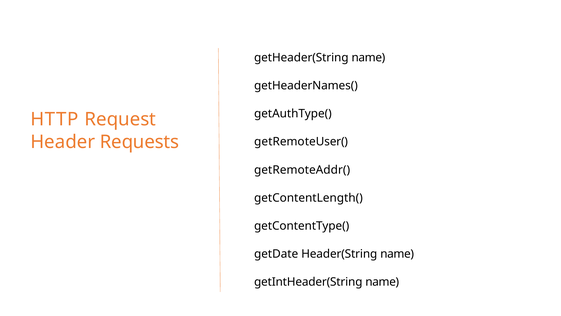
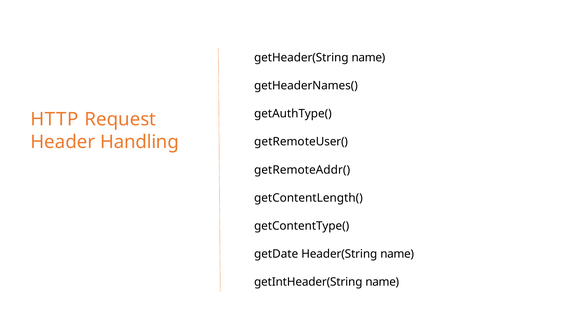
Requests: Requests -> Handling (139, 142)
